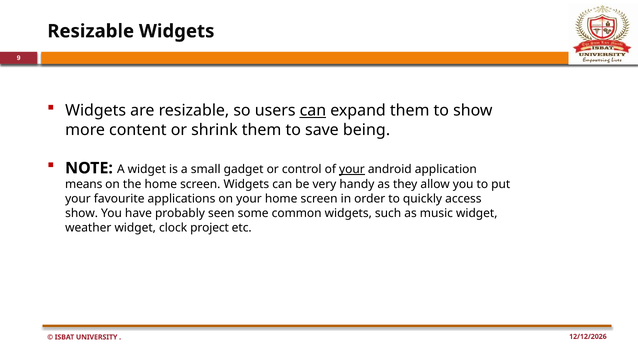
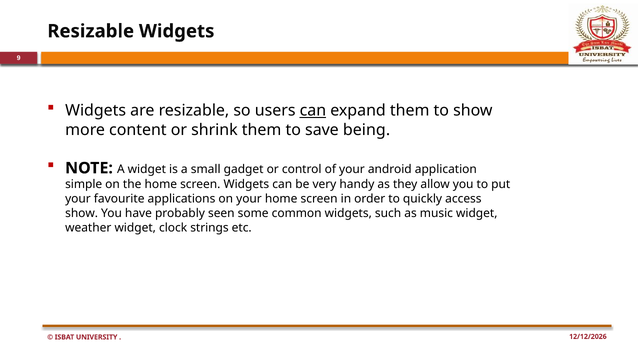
your underline: present -> none (352, 169)
means: means -> simple (84, 184)
project: project -> strings (209, 228)
